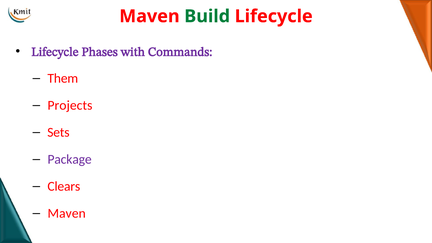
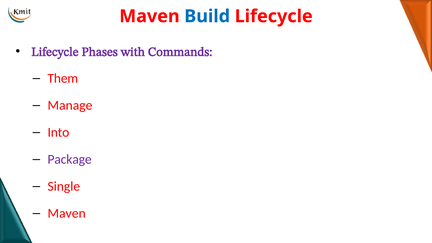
Build colour: green -> blue (207, 16)
Projects: Projects -> Manage (70, 105)
Sets: Sets -> Into (58, 132)
Clears: Clears -> Single (64, 186)
